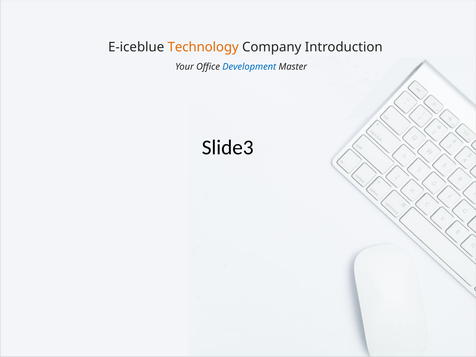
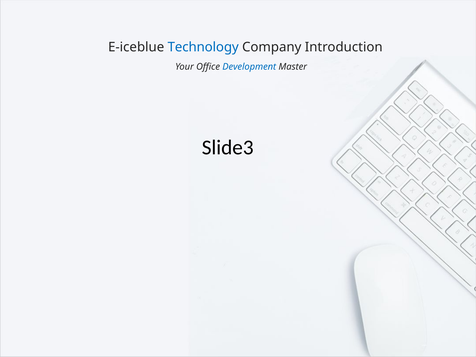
Technology colour: orange -> blue (203, 47)
